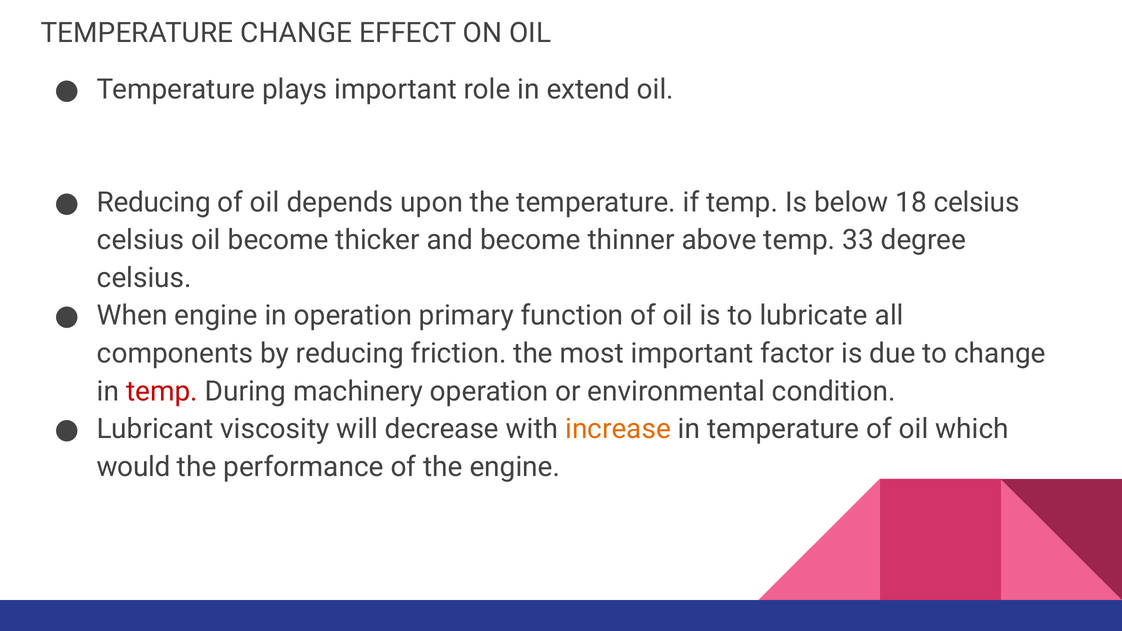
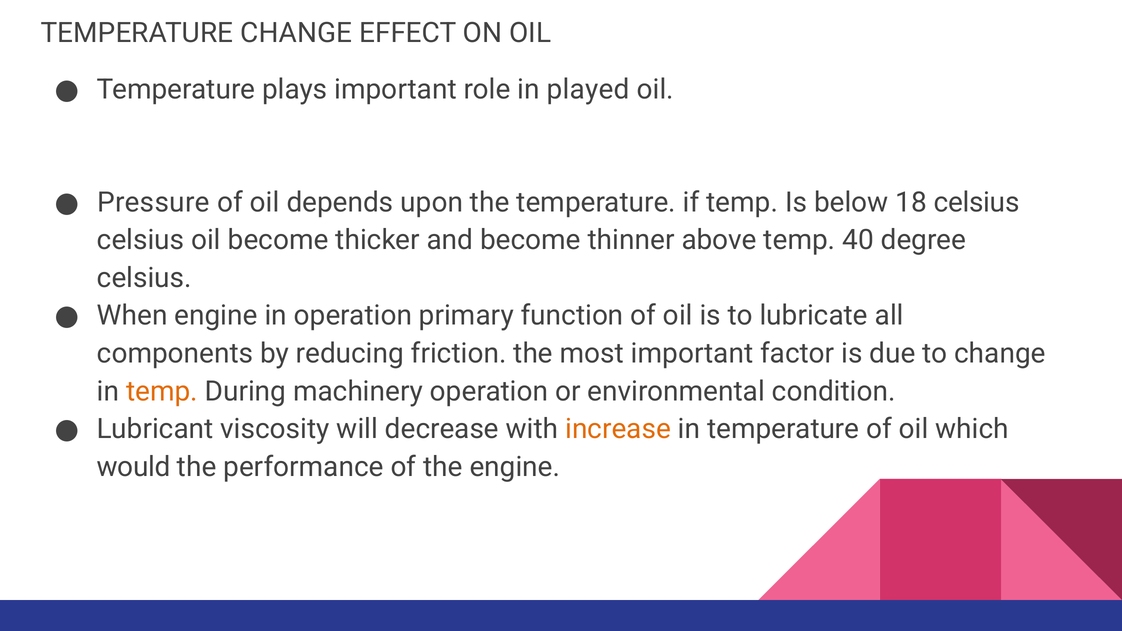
extend: extend -> played (588, 89)
Reducing: Reducing -> Pressure (153, 202)
33: 33 -> 40 (858, 240)
temp colour: red -> orange (162, 391)
